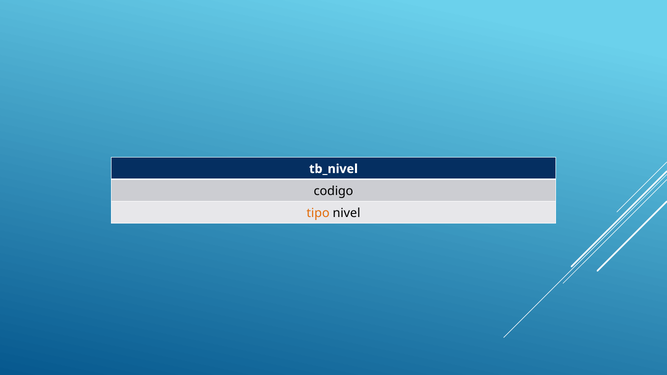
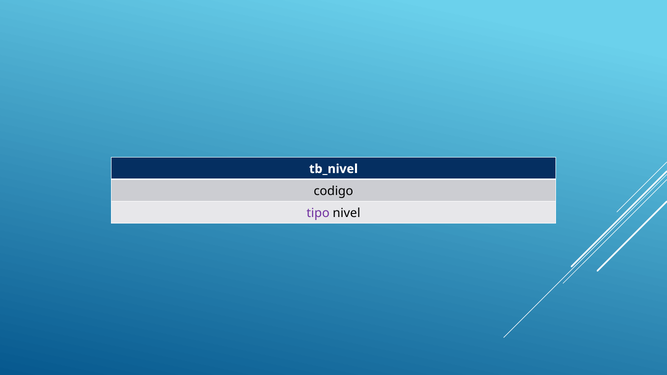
tipo colour: orange -> purple (318, 213)
